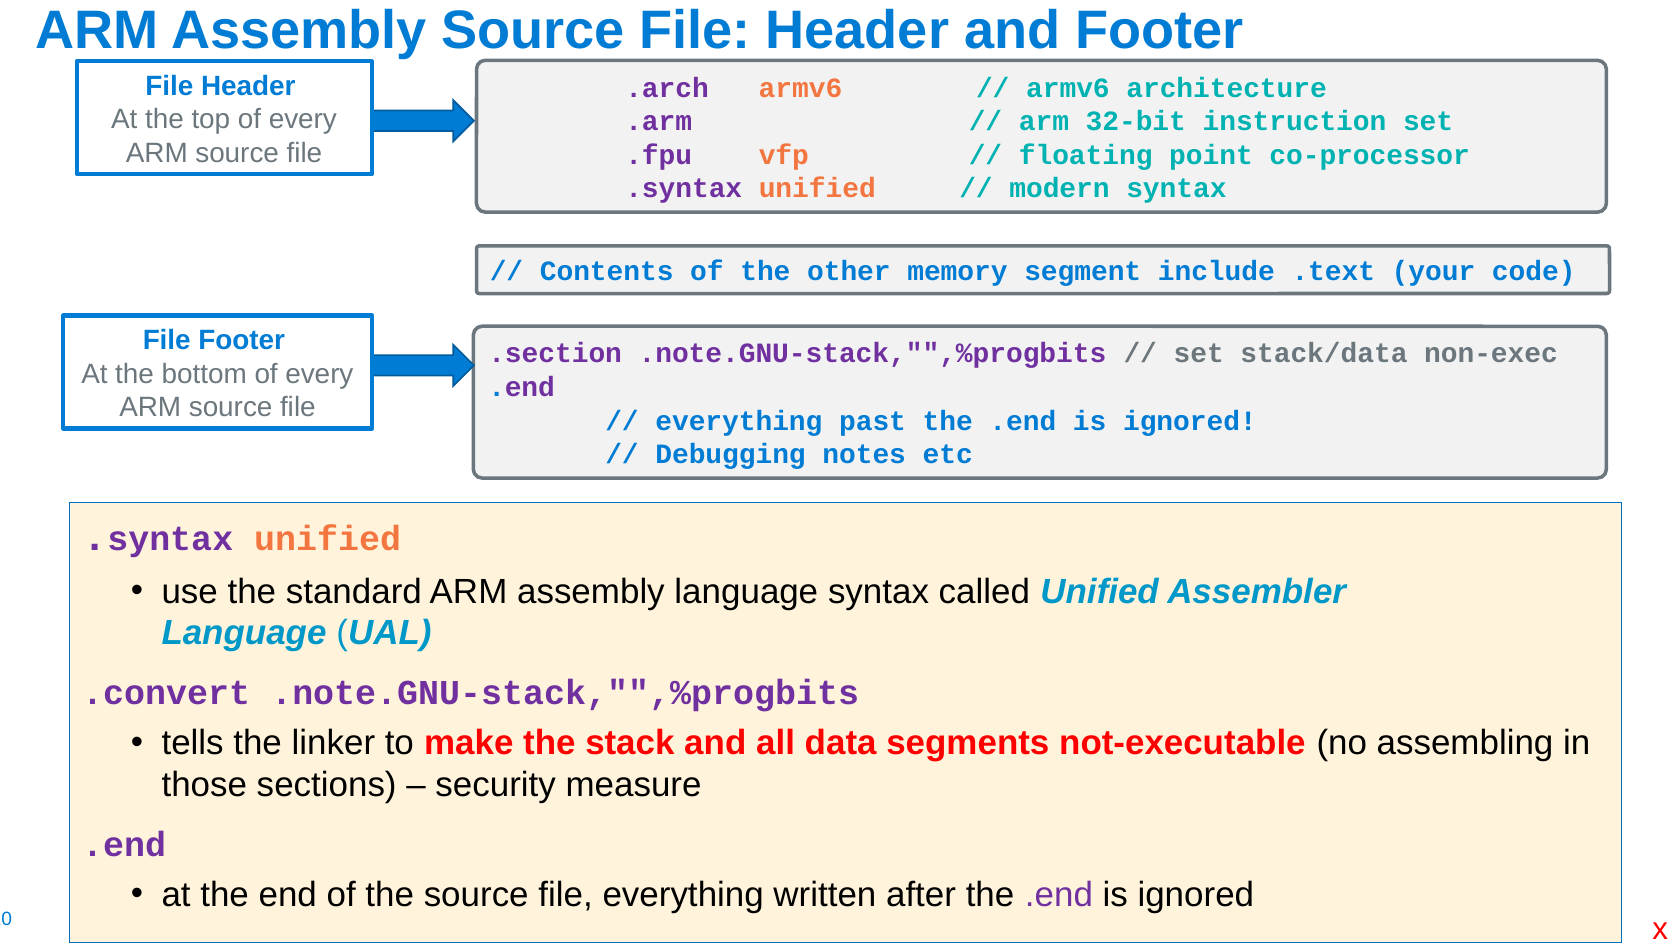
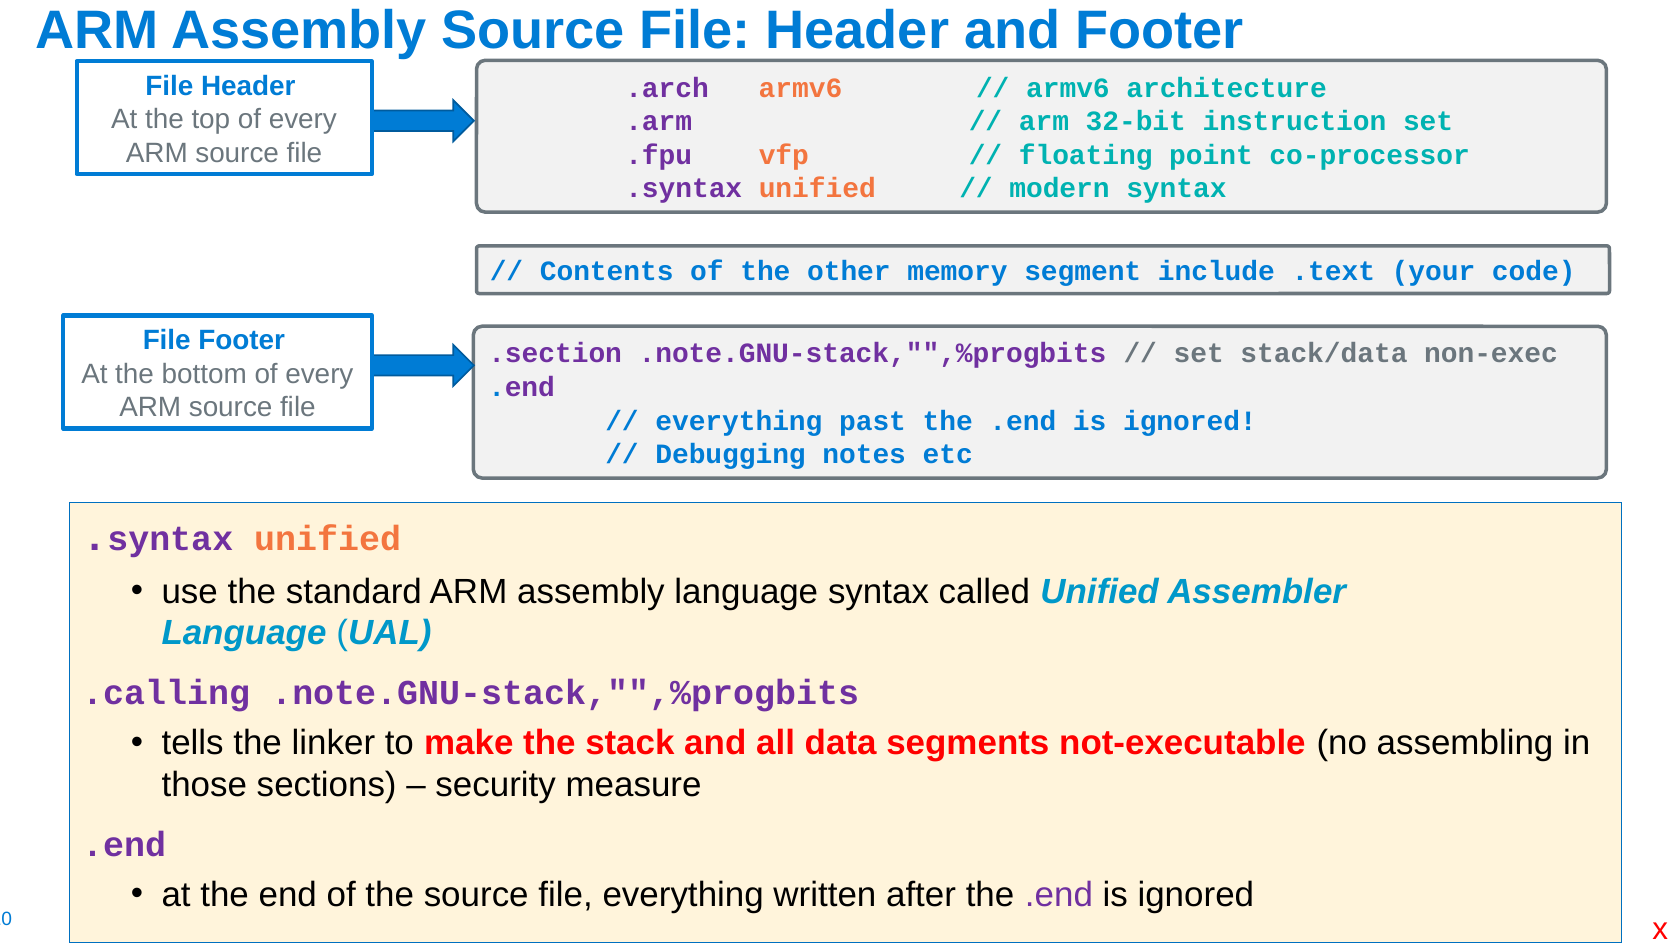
.convert: .convert -> .calling (166, 693)
